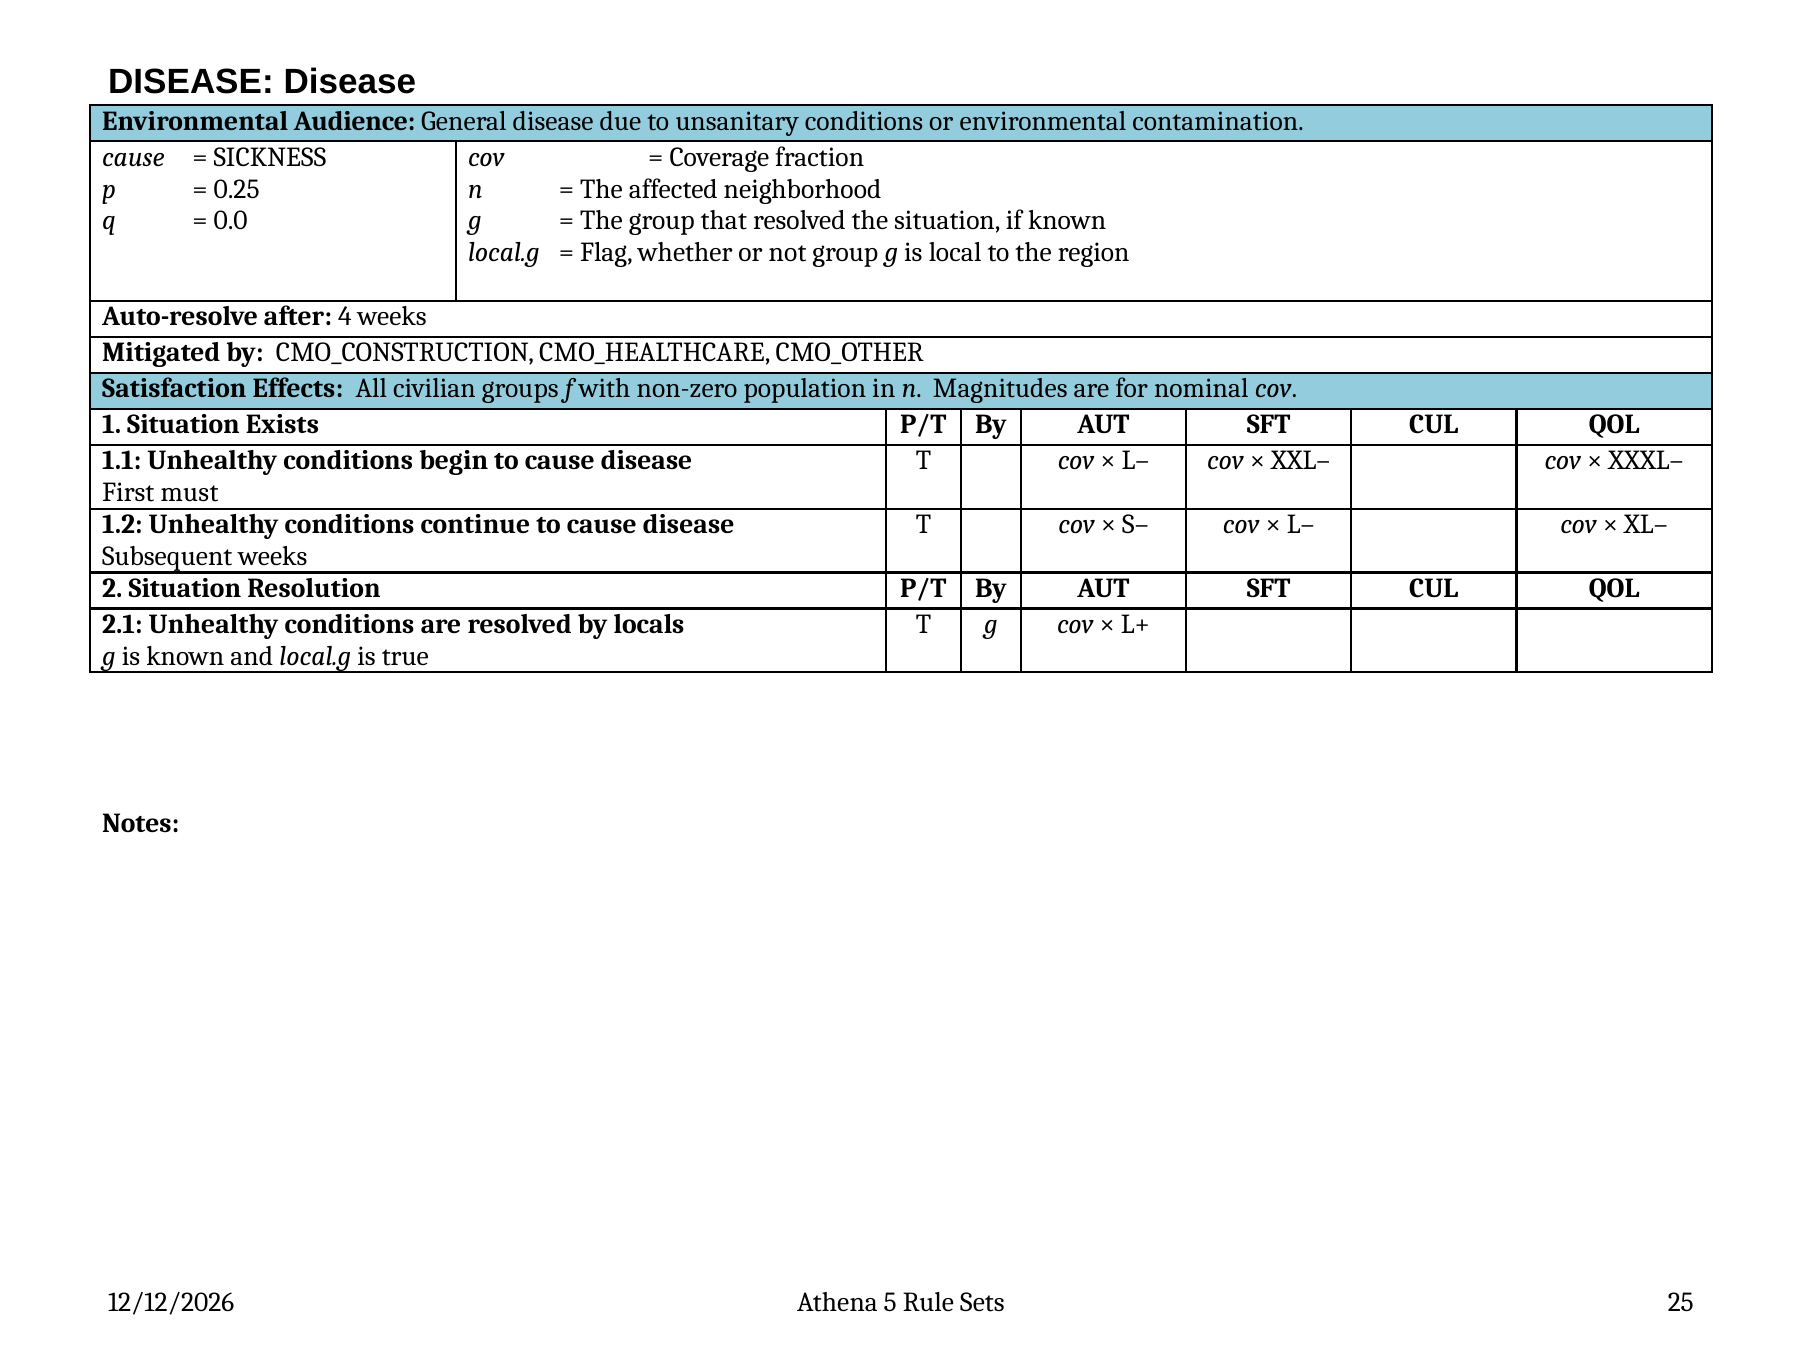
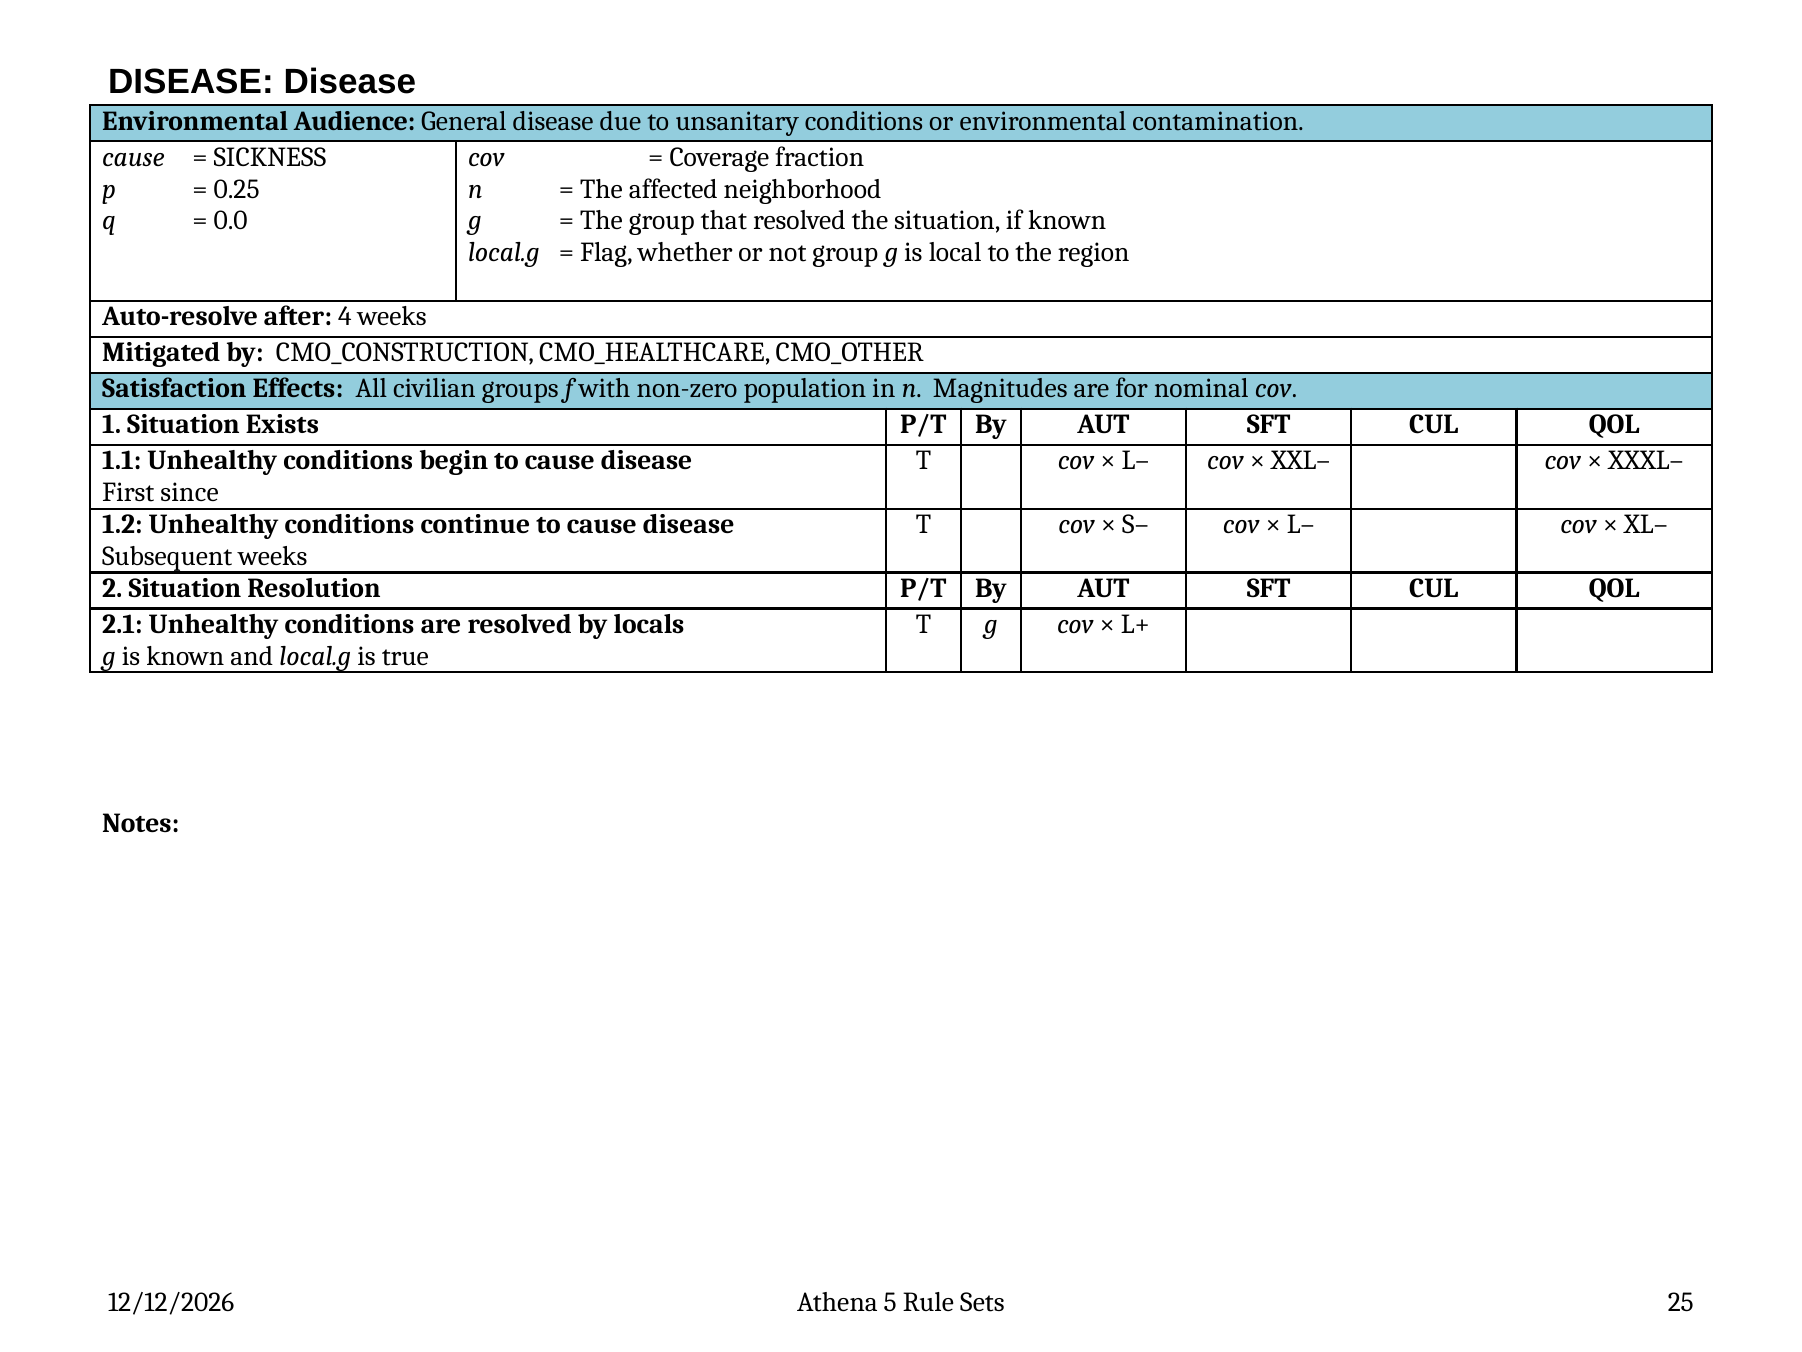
must: must -> since (190, 492)
